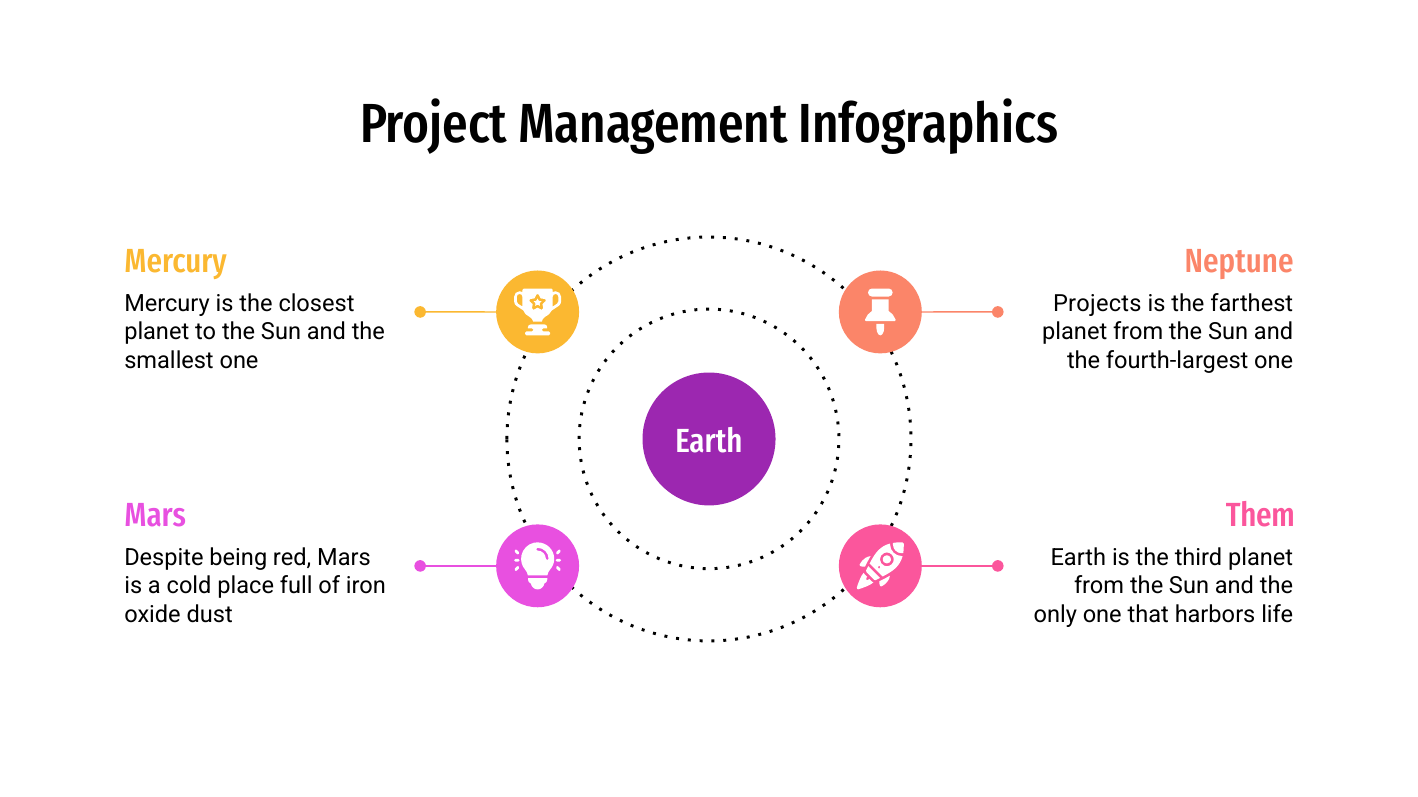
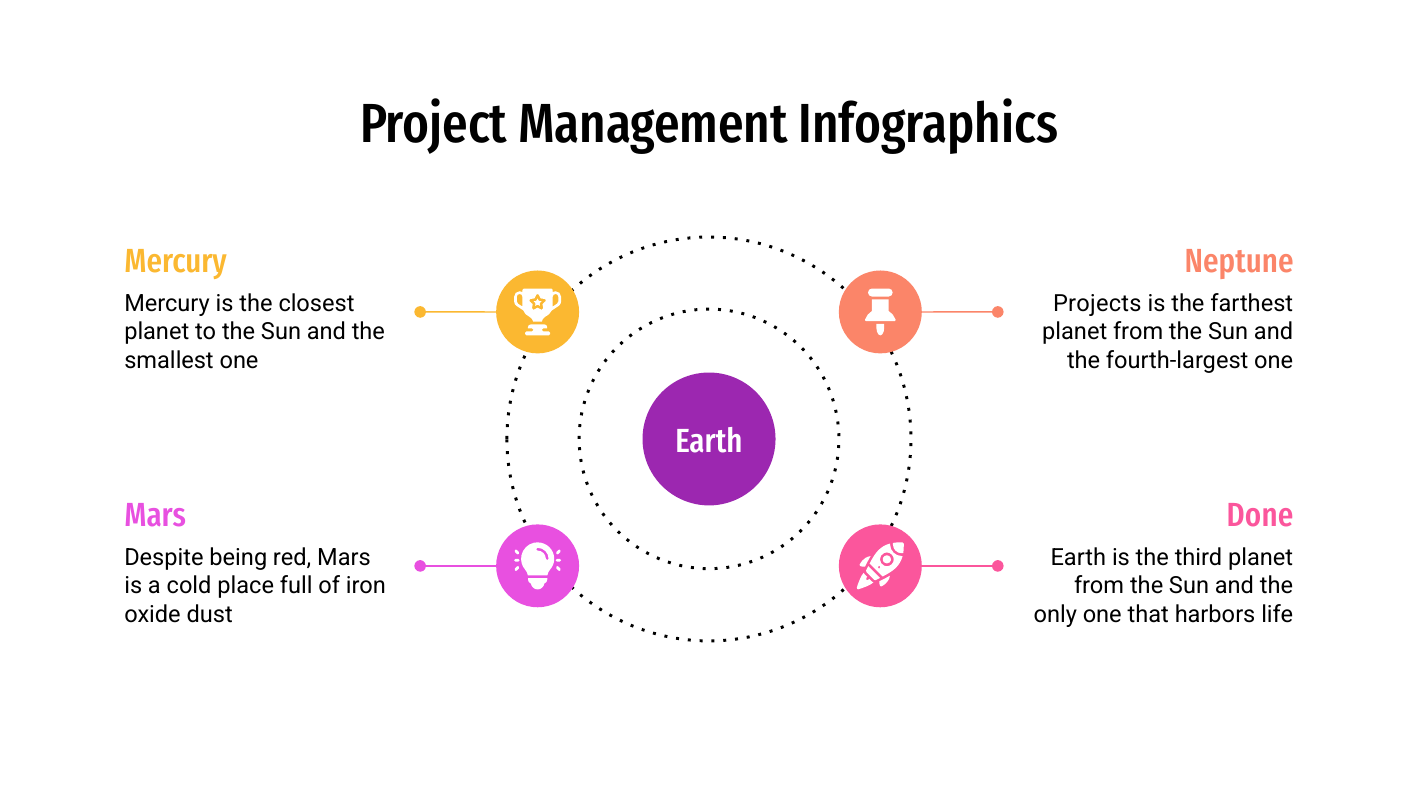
Them: Them -> Done (1260, 516)
